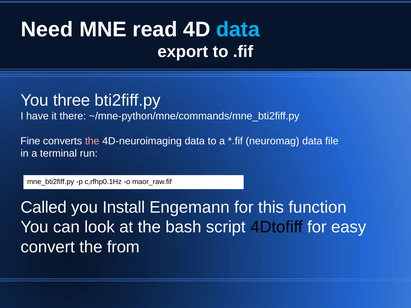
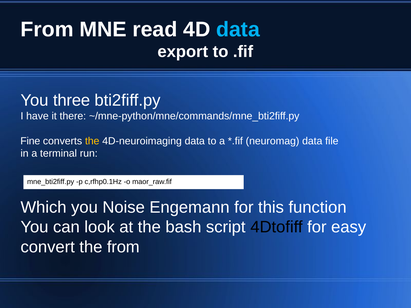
Need: Need -> From (47, 29)
the colour: pink -> yellow (92, 141)
Called: Called -> Which (44, 207)
Install: Install -> Noise (124, 207)
